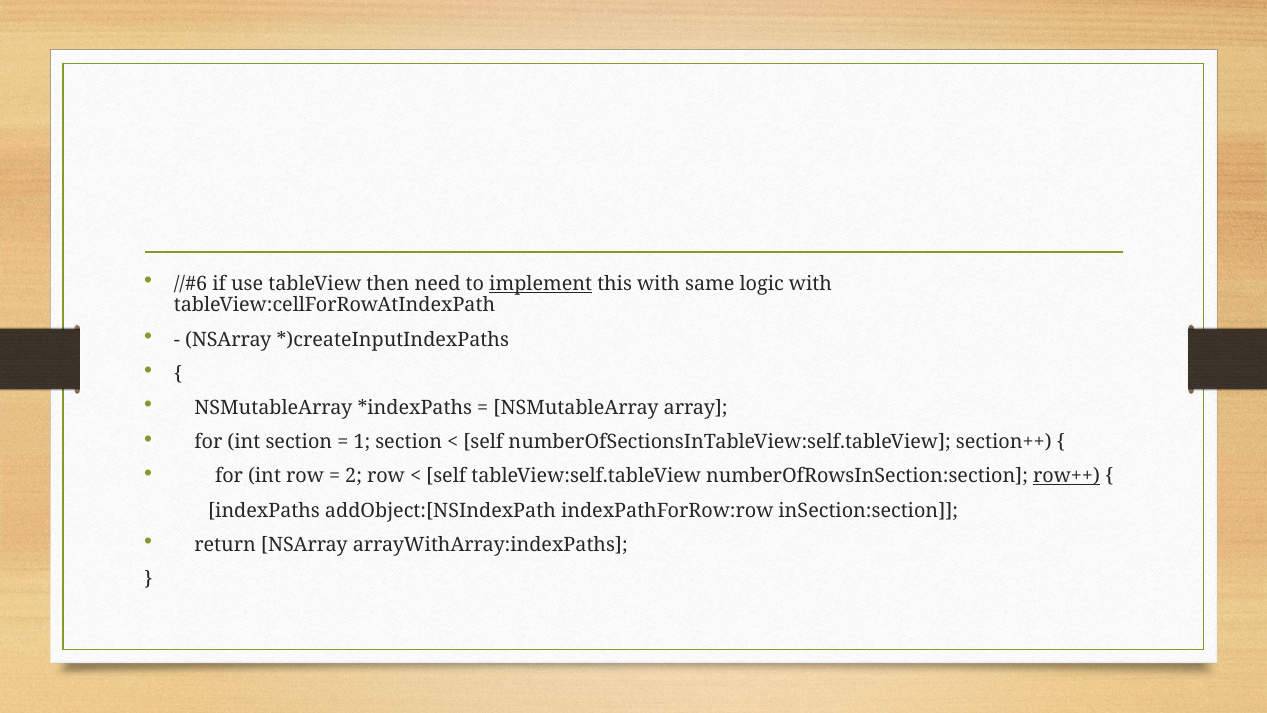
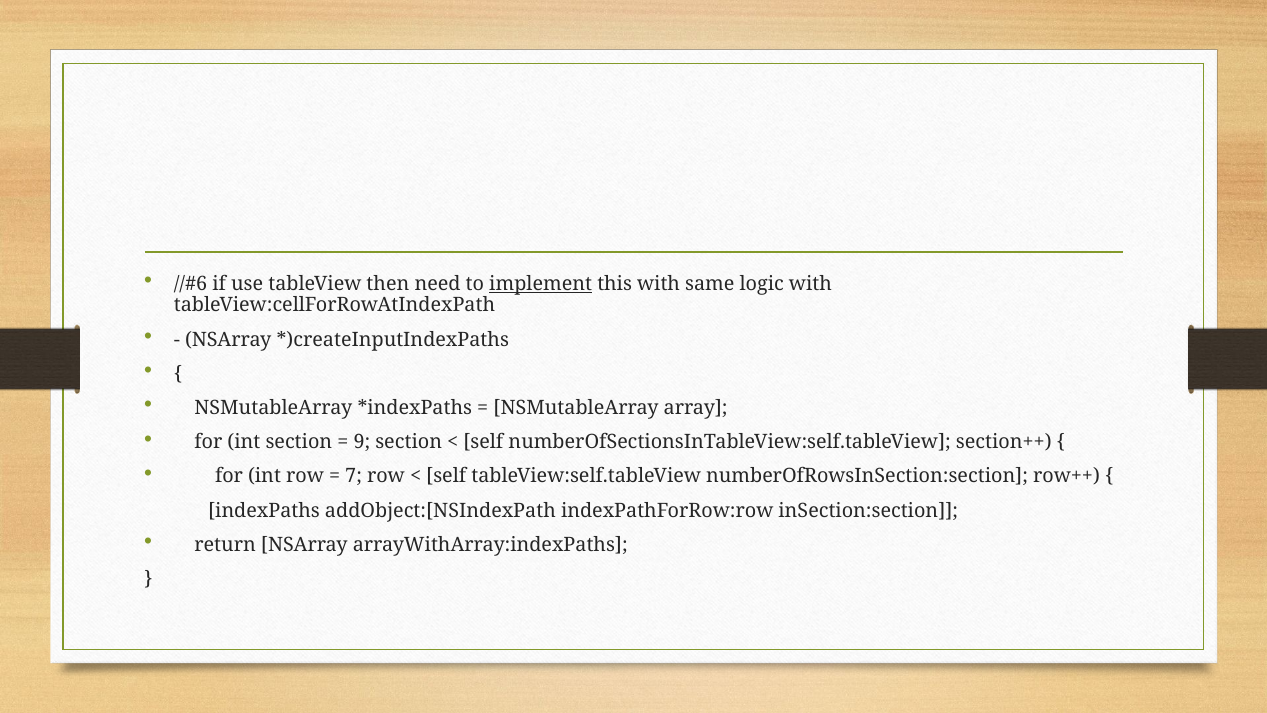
1: 1 -> 9 (362, 442)
2: 2 -> 7 (354, 476)
row++ underline: present -> none (1067, 476)
